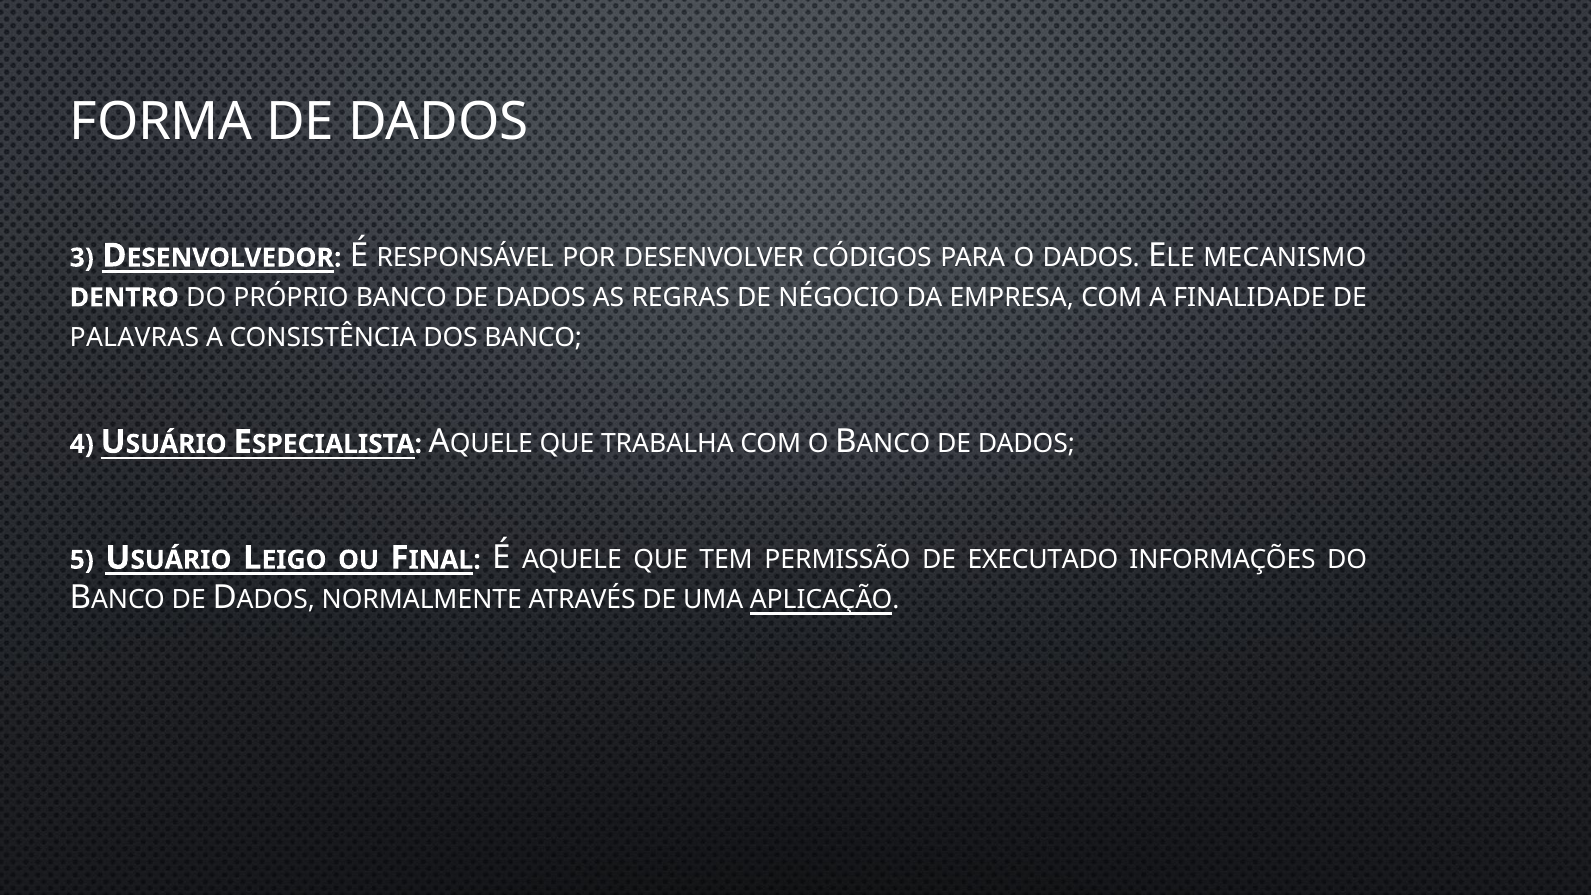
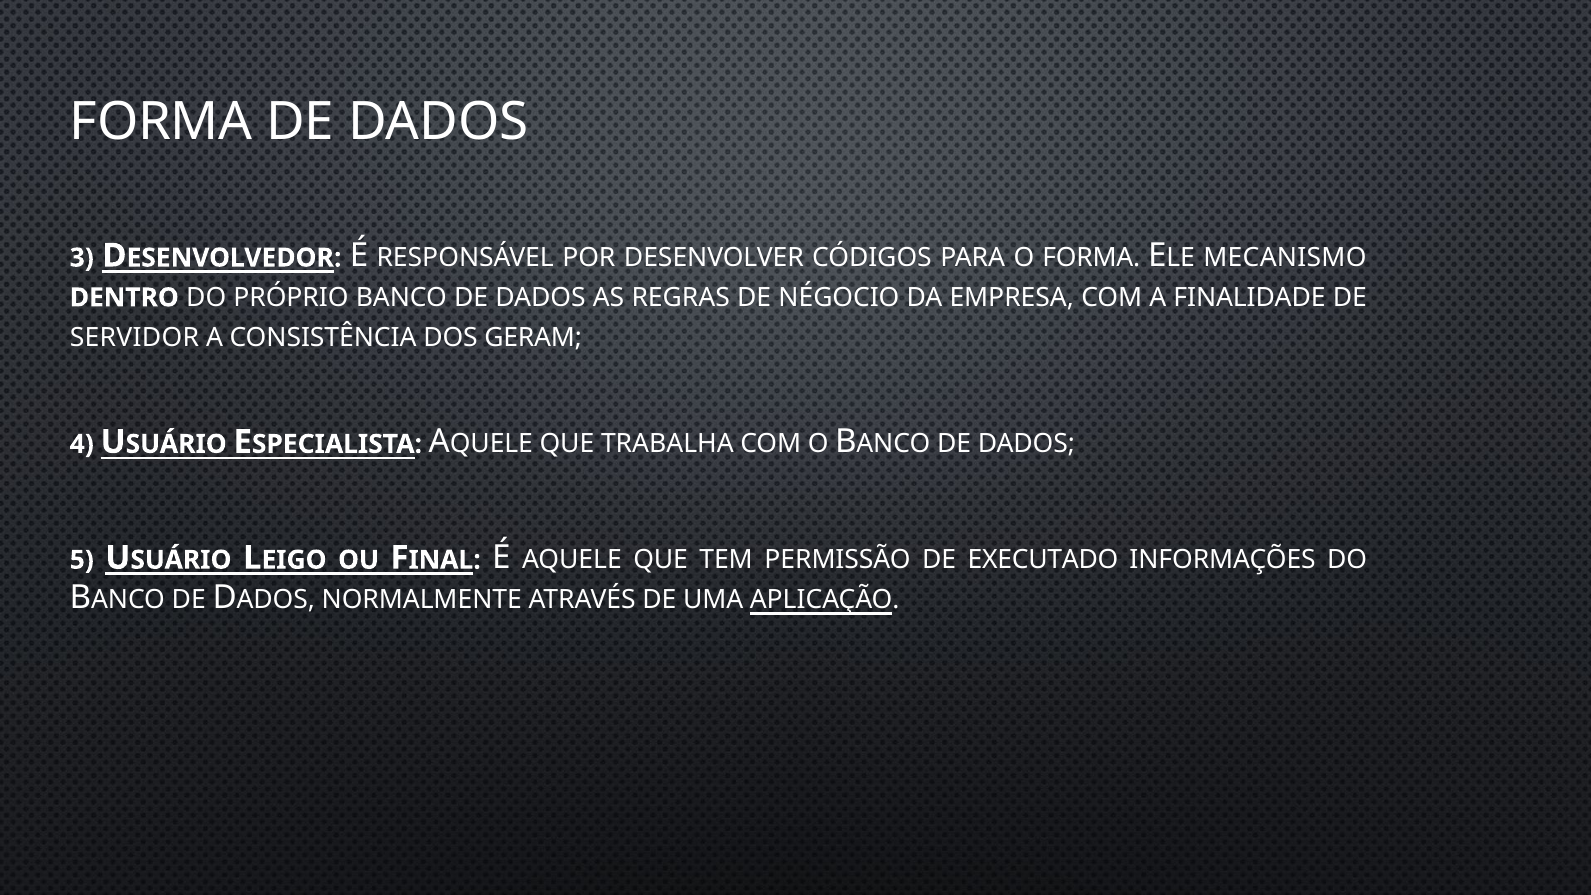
O DADOS: DADOS -> FORMA (1091, 258)
PALAVRAS: PALAVRAS -> SERVIDOR (134, 337)
DOS BANCO: BANCO -> GERAM (533, 337)
